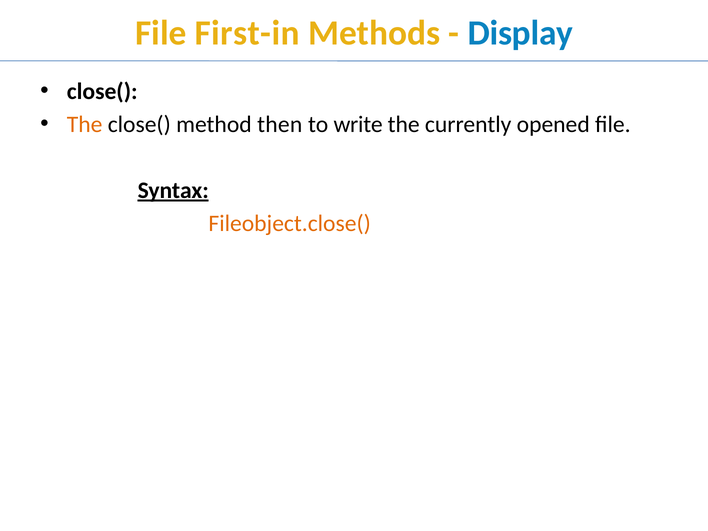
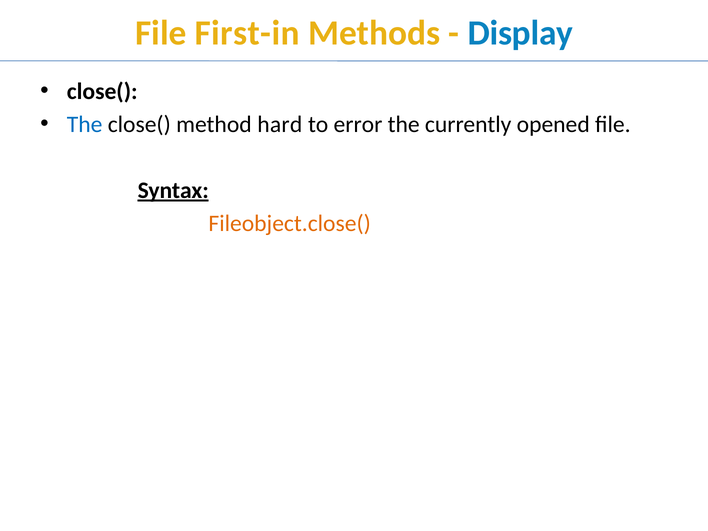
The colour: orange -> blue (85, 124)
then: then -> hard (280, 124)
write: write -> error (358, 124)
